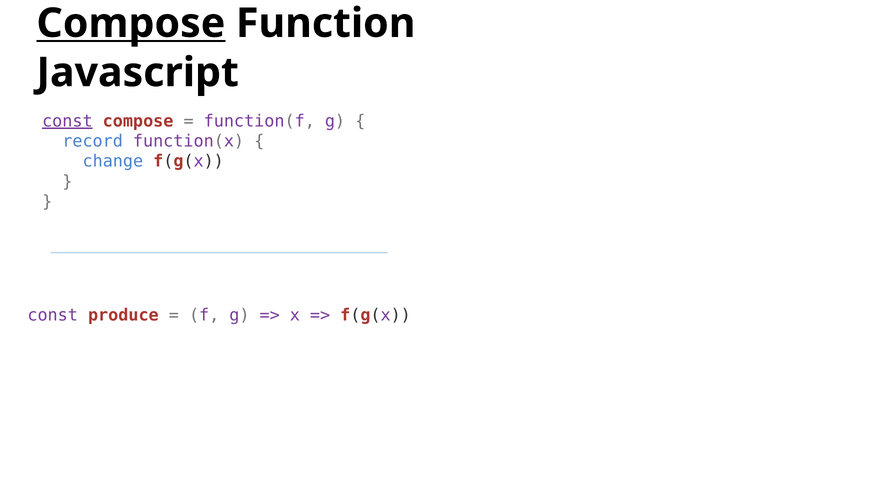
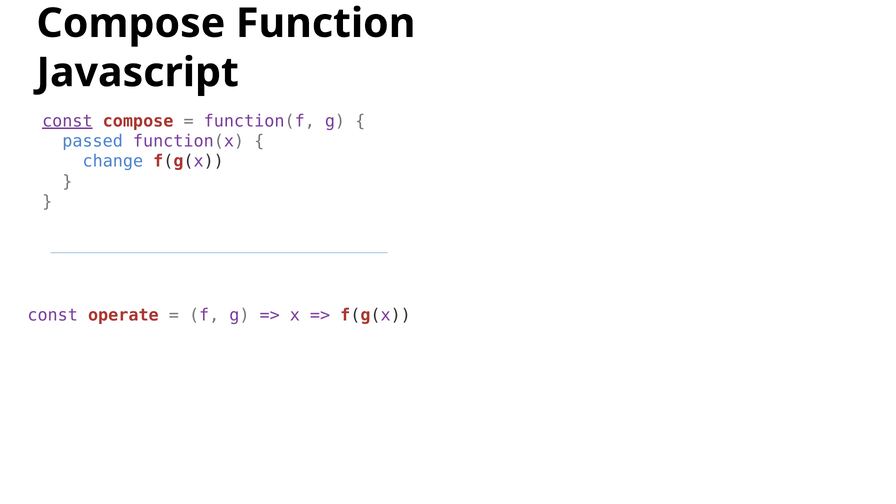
Compose underline: present -> none (131, 23)
record: record -> passed (93, 141)
produce: produce -> operate (123, 315)
